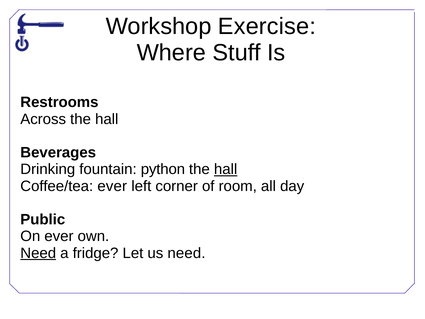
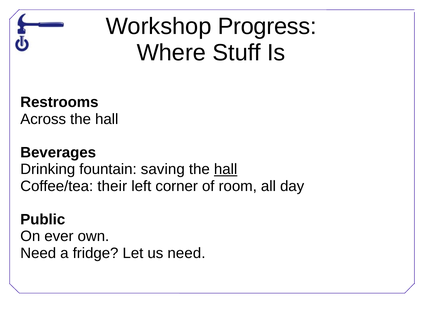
Exercise: Exercise -> Progress (267, 26)
python: python -> saving (163, 169)
Coffee/tea ever: ever -> their (112, 186)
Need underline: present -> none (38, 253)
